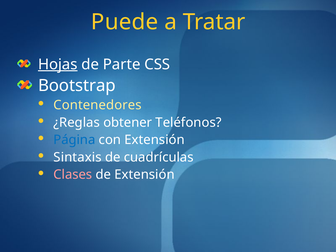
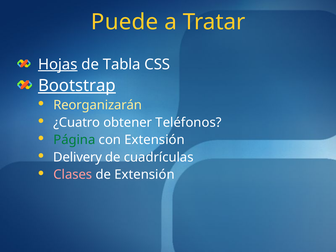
Parte: Parte -> Tabla (122, 64)
Bootstrap underline: none -> present (77, 86)
Contenedores: Contenedores -> Reorganizarán (98, 105)
¿Reglas: ¿Reglas -> ¿Cuatro (77, 122)
Página colour: blue -> green (74, 140)
Sintaxis: Sintaxis -> Delivery (78, 157)
